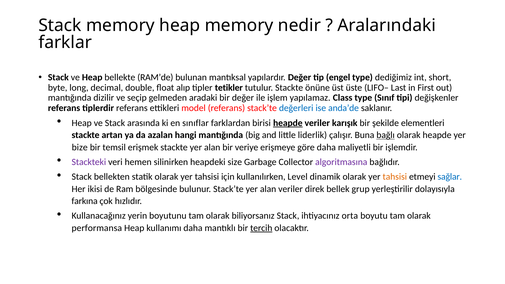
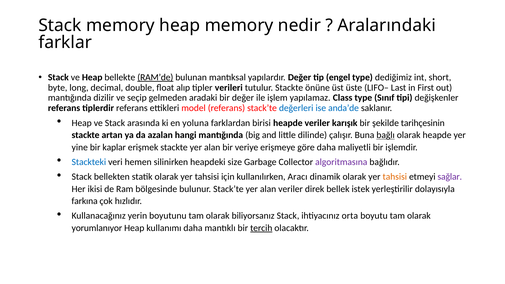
RAM’de underline: none -> present (155, 77)
tetikler: tetikler -> verileri (229, 88)
sınıflar: sınıflar -> yoluna (196, 123)
heapde underline: present -> none (288, 123)
elementleri: elementleri -> tarihçesinin (423, 123)
liderlik: liderlik -> dilinde (312, 135)
bize: bize -> yine (80, 147)
temsil: temsil -> kaplar (114, 147)
Stackteki colour: purple -> blue (89, 162)
Level: Level -> Aracı (298, 177)
sağlar colour: blue -> purple (450, 177)
grup: grup -> istek (361, 189)
performansa: performansa -> yorumlanıyor (97, 228)
